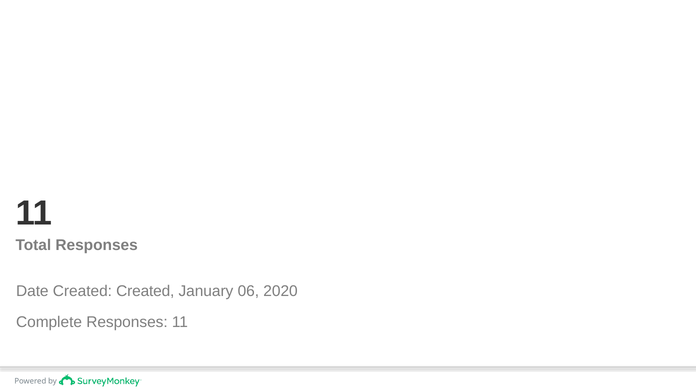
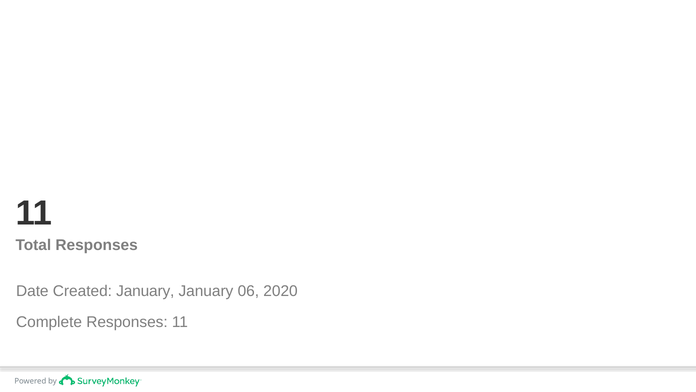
Created Created: Created -> January (145, 291)
